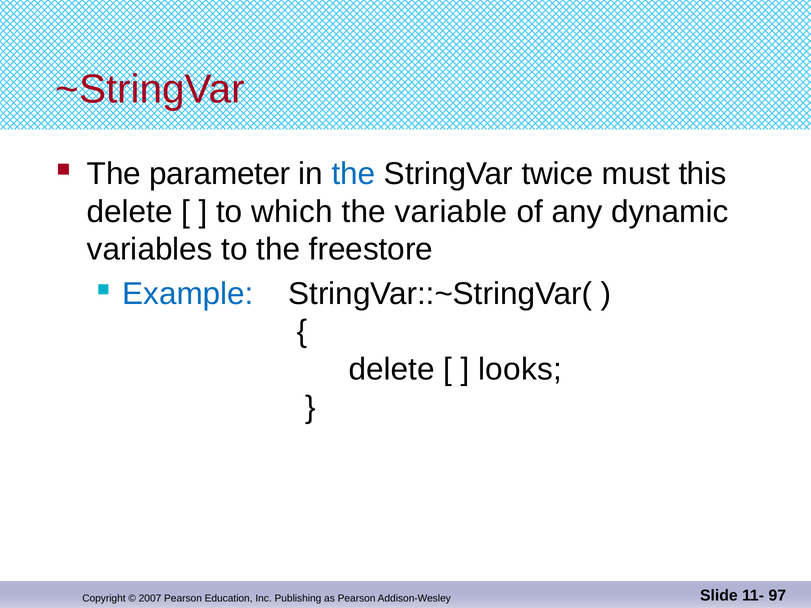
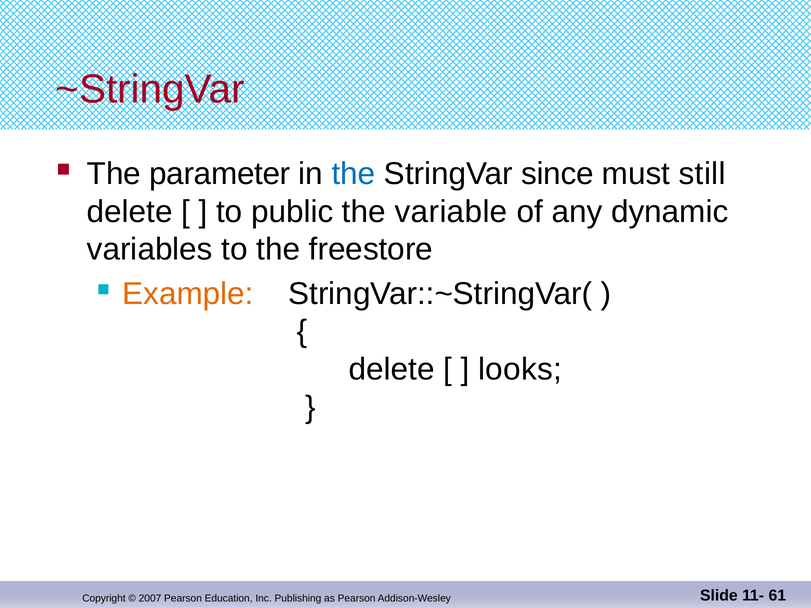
twice: twice -> since (558, 174)
this: this -> still (702, 174)
which: which -> public (292, 212)
Example colour: blue -> orange (188, 294)
97: 97 -> 61 (777, 596)
